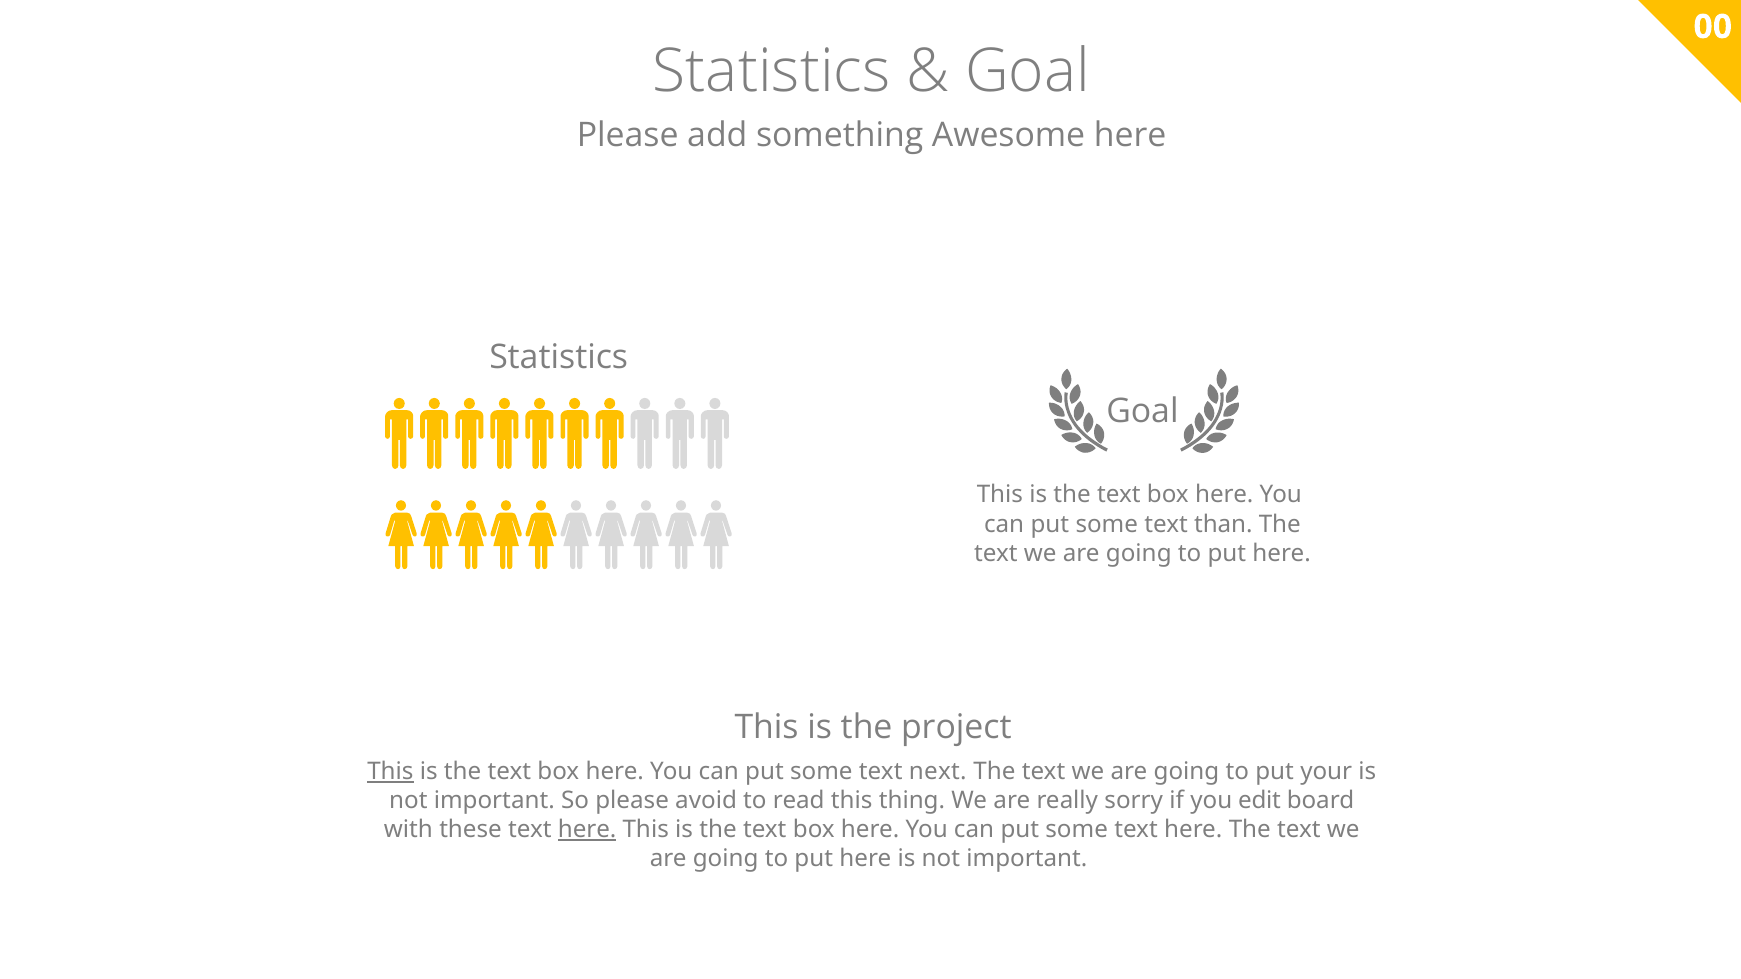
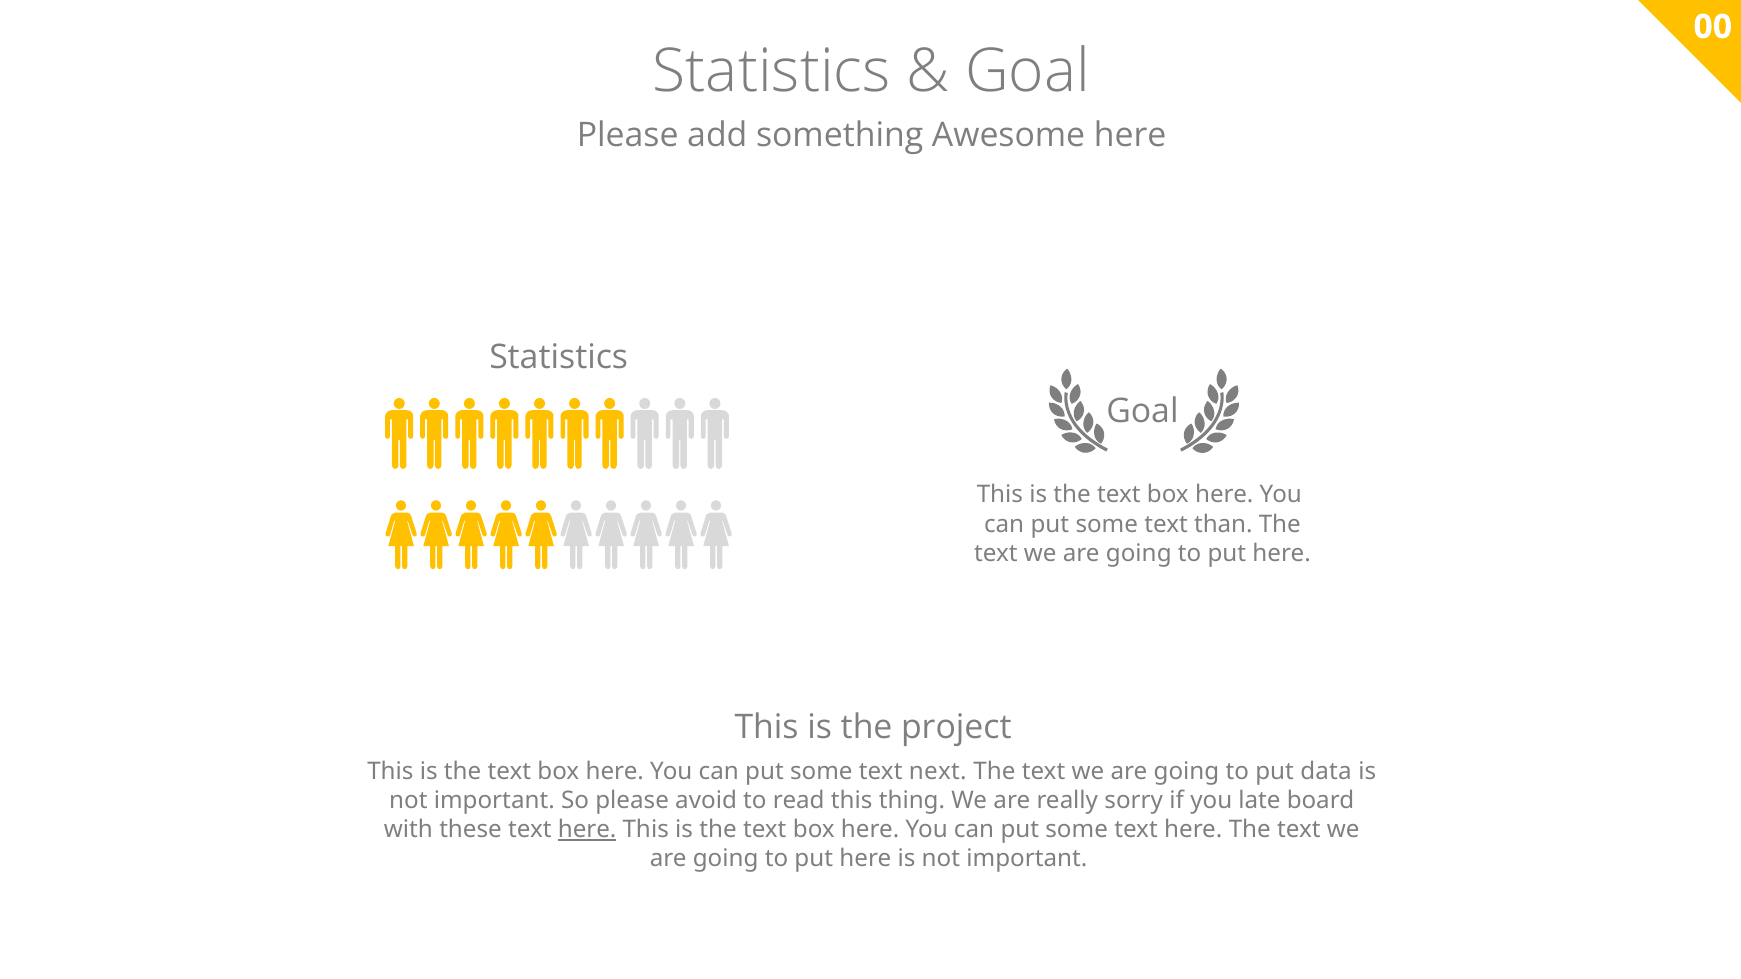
This underline: present -> none (390, 772)
your: your -> data (1326, 772)
edit: edit -> late (1259, 801)
